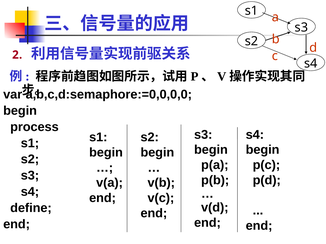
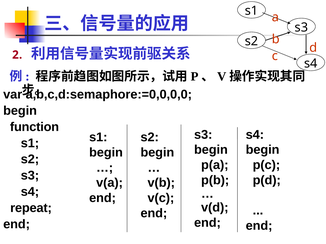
process: process -> function (35, 127)
define: define -> repeat (31, 208)
